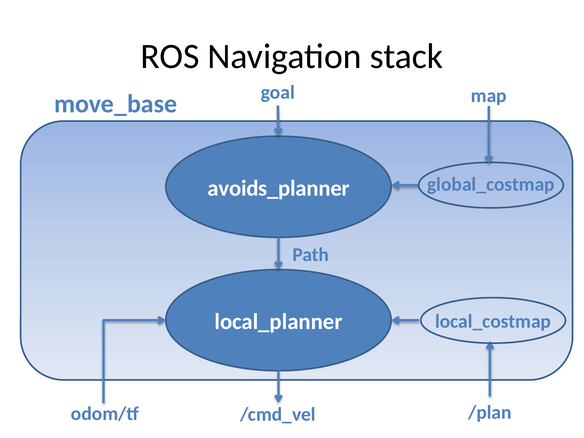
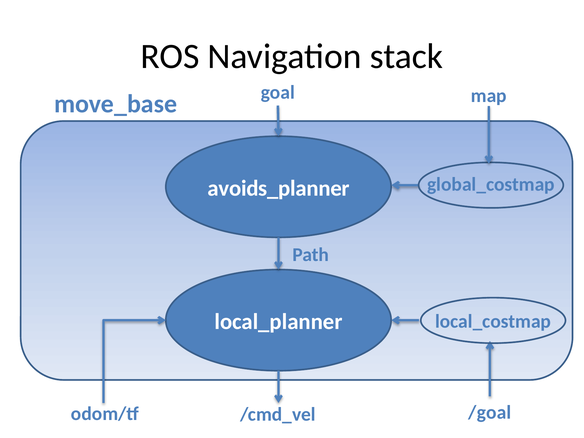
/plan: /plan -> /goal (490, 412)
